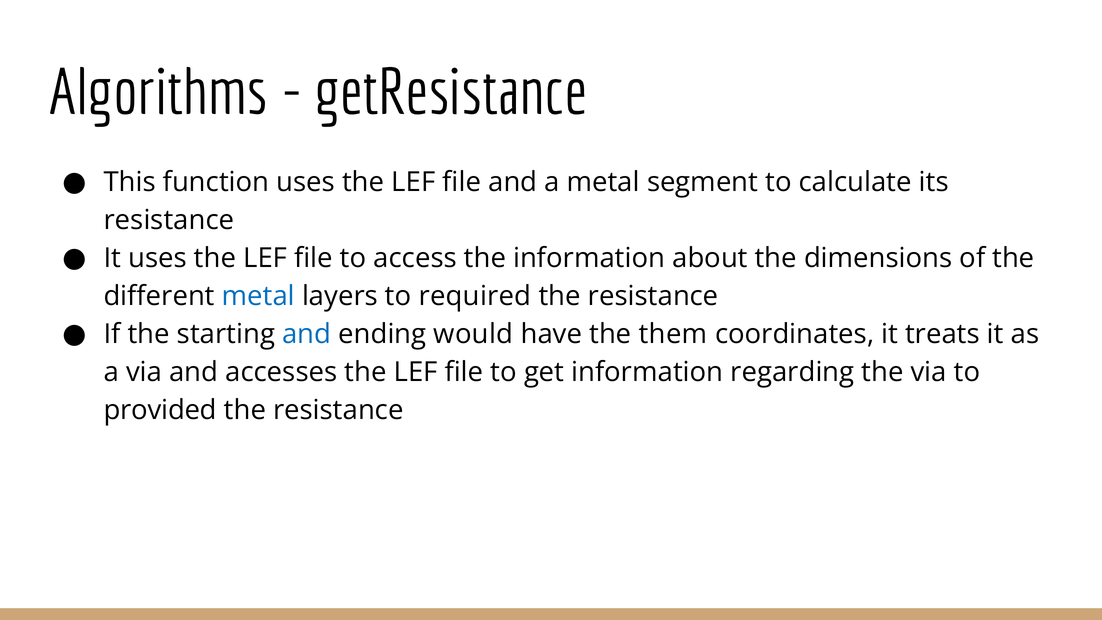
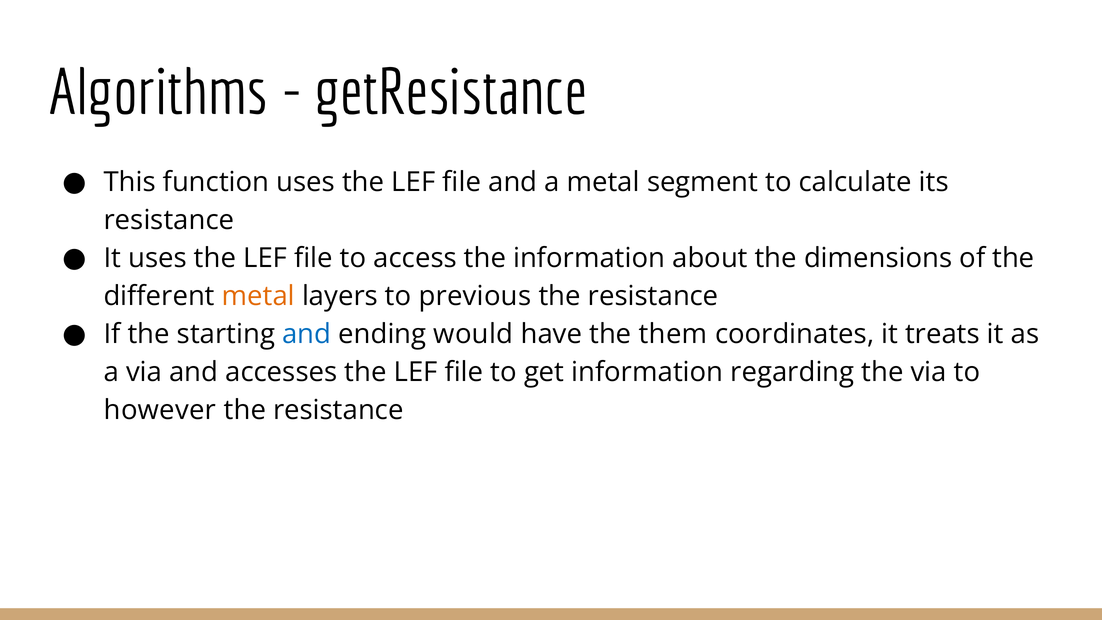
metal colour: blue -> orange (258, 296)
required: required -> previous (475, 296)
provided: provided -> however (160, 410)
